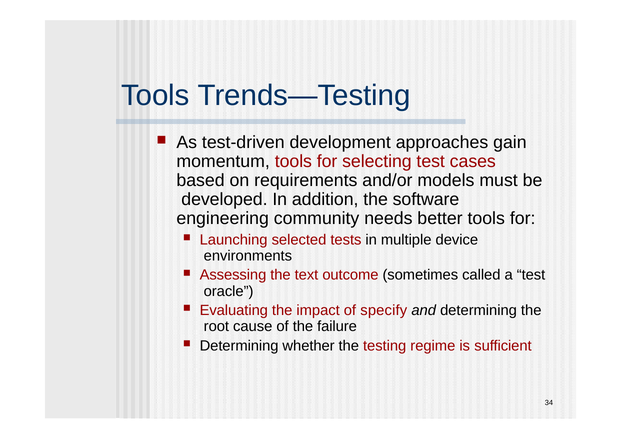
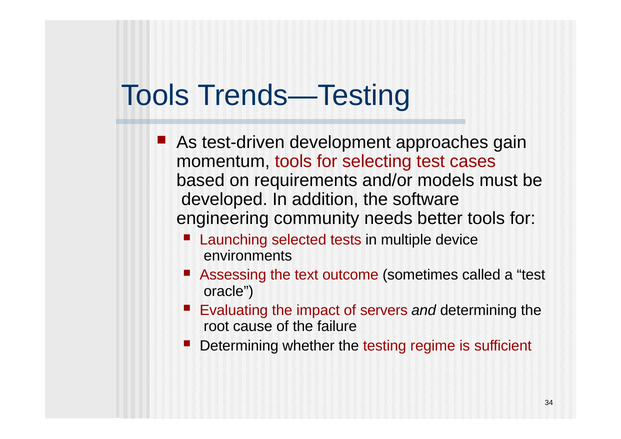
specify: specify -> servers (384, 311)
